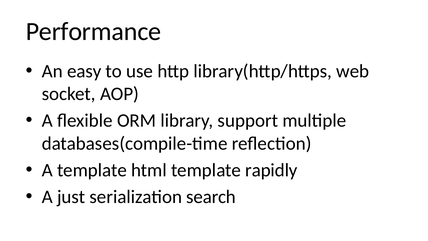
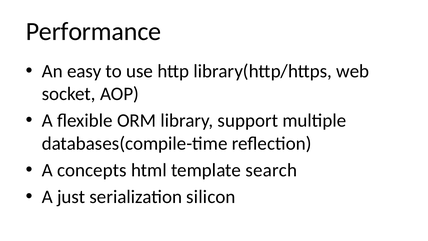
A template: template -> concepts (92, 170)
rapidly: rapidly -> search (271, 170)
search: search -> silicon (211, 197)
